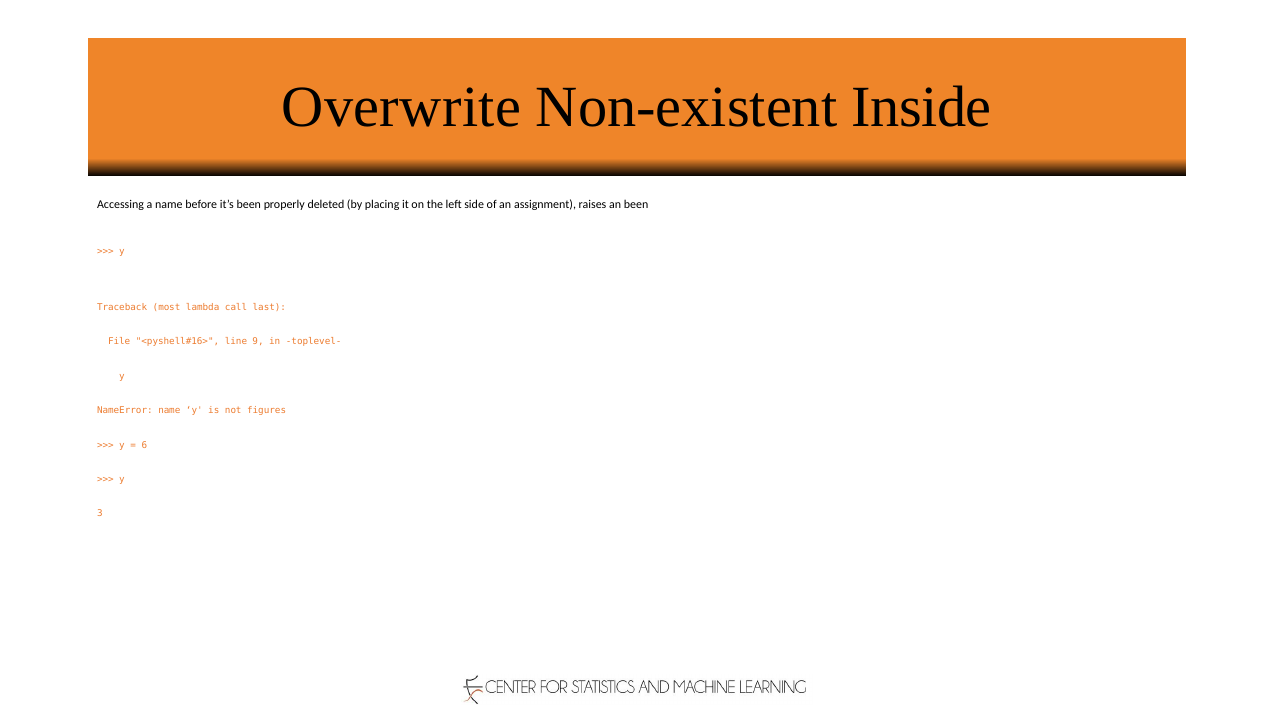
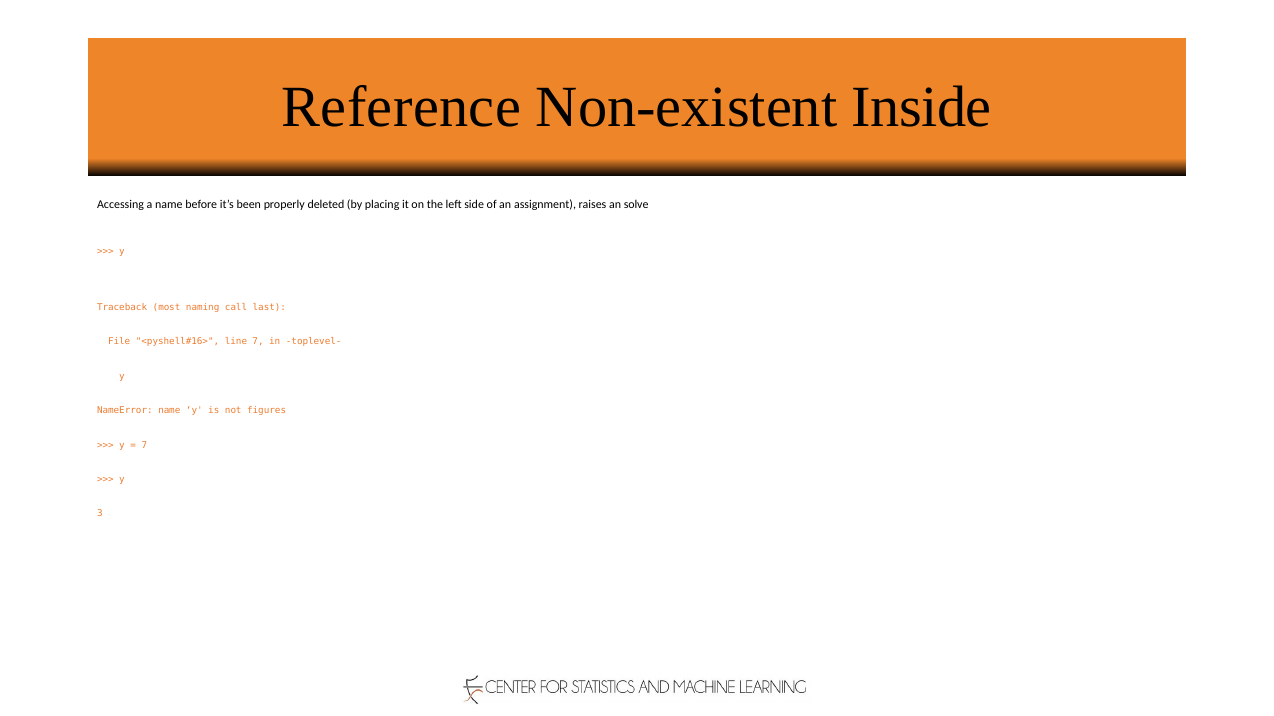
Overwrite: Overwrite -> Reference (401, 107)
an been: been -> solve (636, 205)
lambda: lambda -> naming (203, 308)
line 9: 9 -> 7 (258, 342)
6: 6 -> 7 (144, 445)
